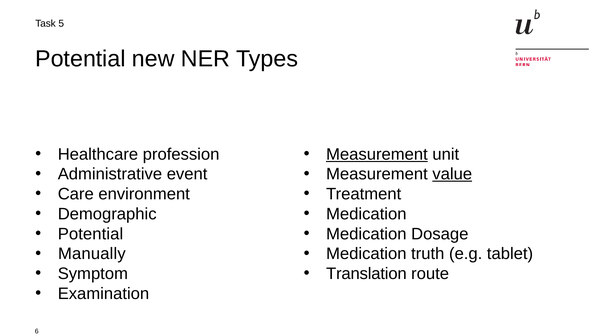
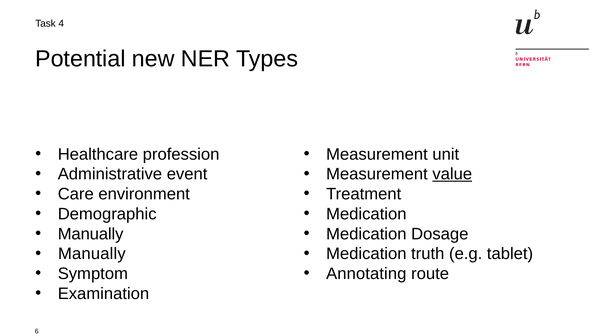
5: 5 -> 4 (61, 24)
Measurement underline: present -> none (377, 154)
Potential: Potential -> Manually (91, 234)
Translation: Translation -> Annotating (366, 274)
